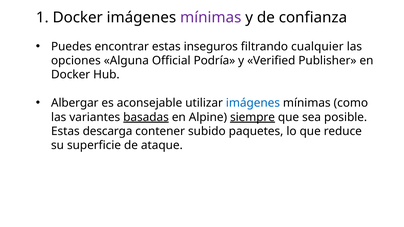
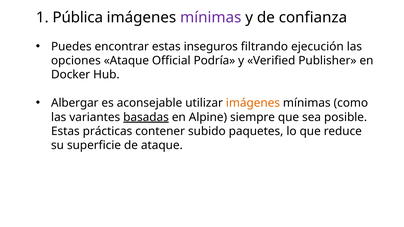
1 Docker: Docker -> Pública (78, 18)
cualquier: cualquier -> ejecución (317, 47)
opciones Alguna: Alguna -> Ataque (126, 61)
imágenes colour: blue -> orange (253, 103)
siempre underline: present -> none (253, 117)
descarga: descarga -> prácticas (107, 131)
